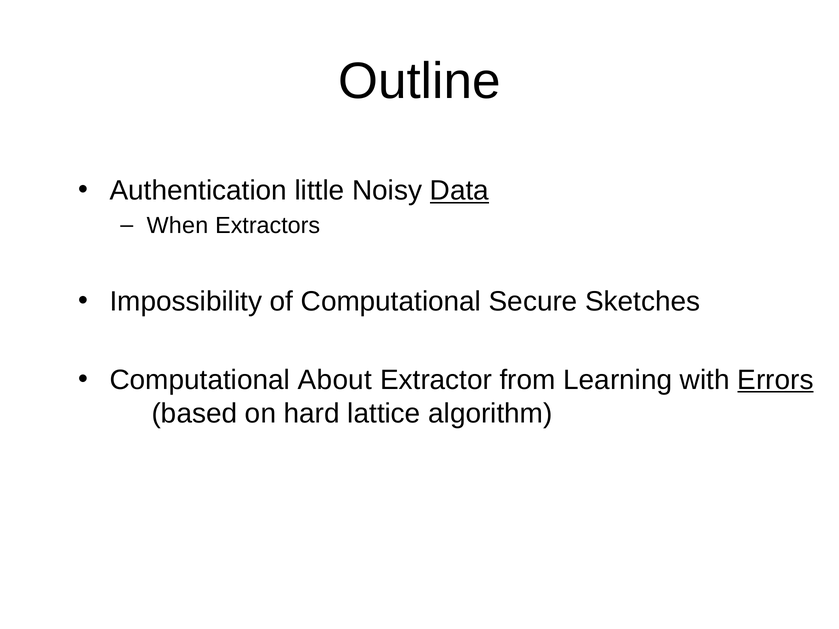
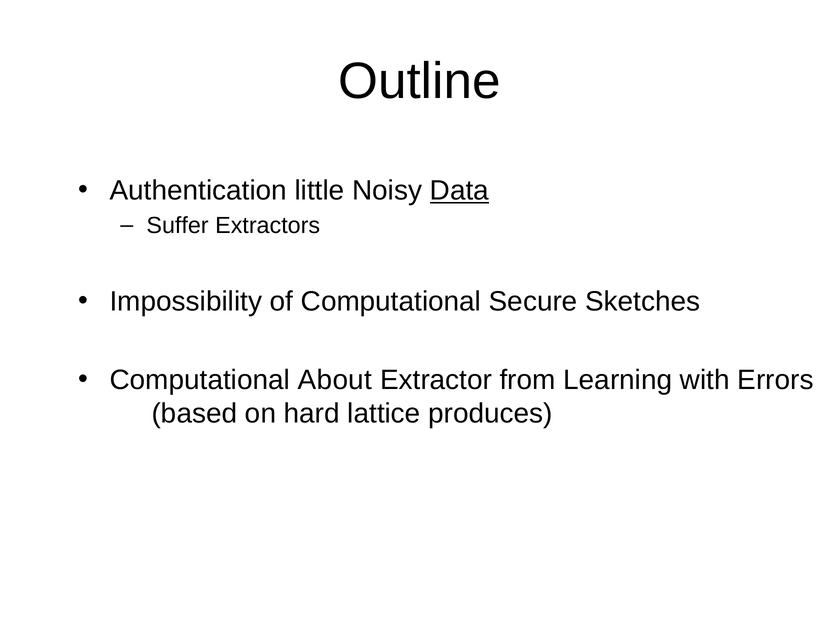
When: When -> Suffer (178, 226)
Errors underline: present -> none (775, 380)
algorithm: algorithm -> produces (490, 414)
